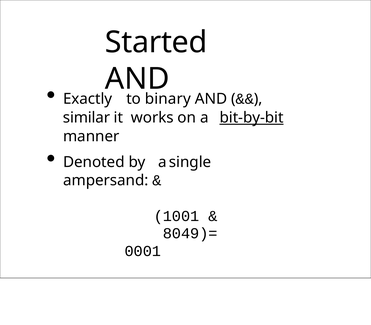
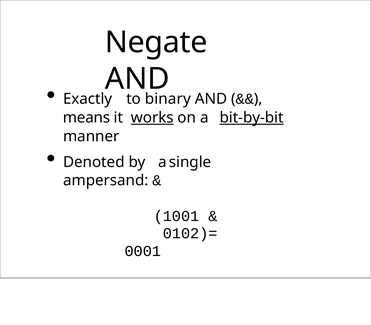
Started: Started -> Negate (156, 42)
similar: similar -> means (87, 118)
works underline: none -> present (152, 118)
8049)=: 8049)= -> 0102)= (190, 234)
